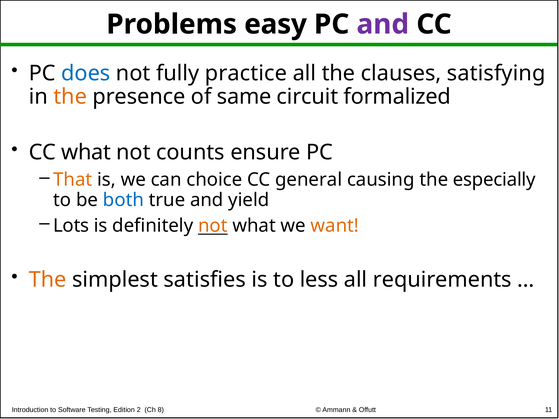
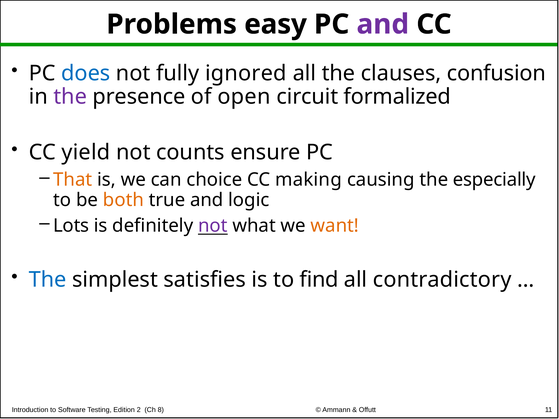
practice: practice -> ignored (246, 73)
satisfying: satisfying -> confusion (496, 73)
the colour: orange -> purple (70, 97)
same: same -> open (244, 97)
CC what: what -> yield (86, 152)
general: general -> making (309, 180)
both colour: blue -> orange (123, 200)
yield: yield -> logic (249, 200)
not colour: orange -> purple (213, 226)
The colour: orange -> blue (48, 280)
less: less -> find (319, 280)
requirements: requirements -> contradictory (442, 280)
